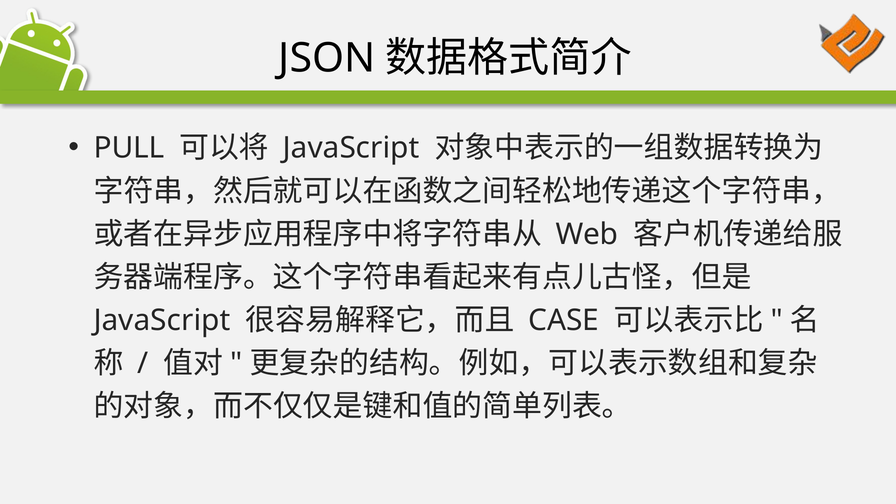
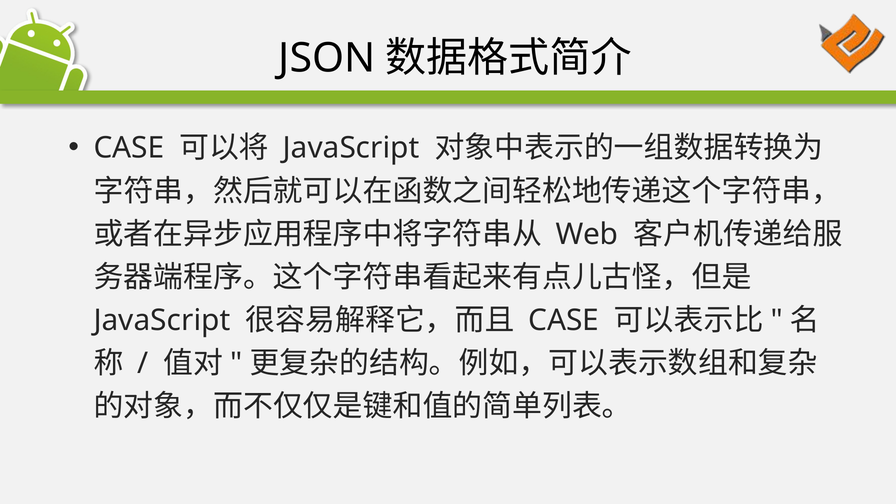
PULL: PULL -> CASE (129, 148)
